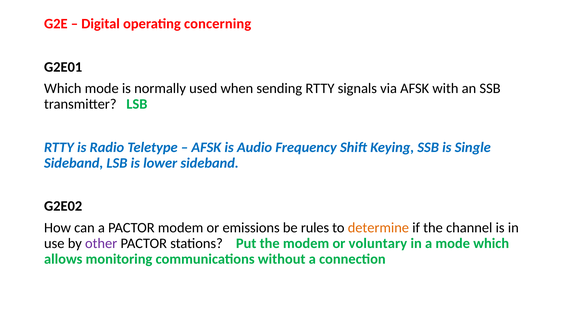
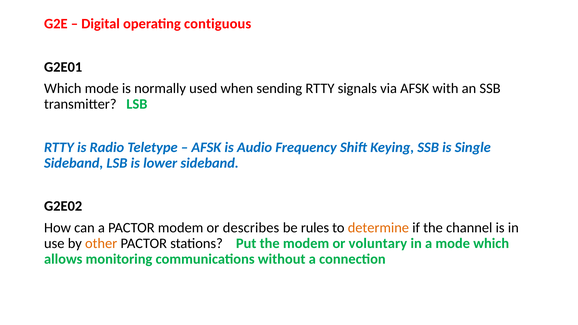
concerning: concerning -> contiguous (218, 24)
emissions: emissions -> describes (251, 228)
other colour: purple -> orange (101, 243)
